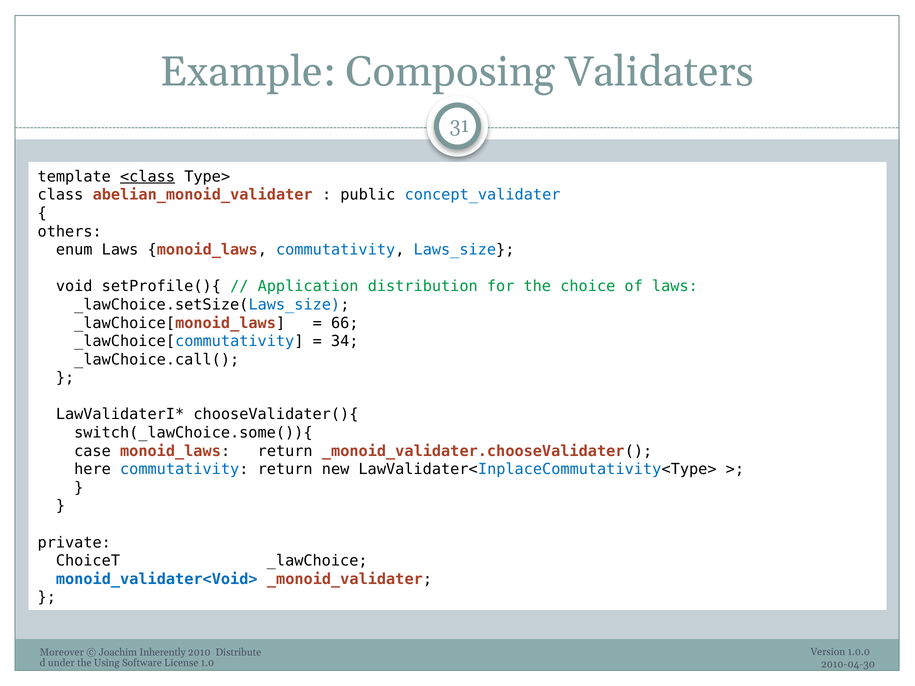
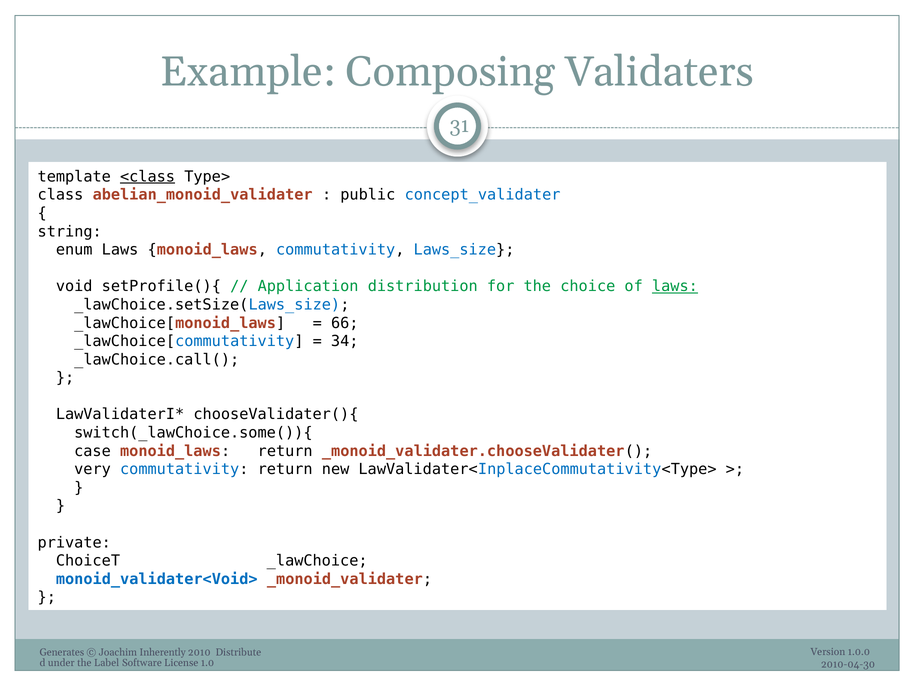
others: others -> string (70, 232)
laws underline: none -> present (675, 287)
here: here -> very (93, 470)
Moreover: Moreover -> Generates (62, 653)
Using: Using -> Label (107, 663)
